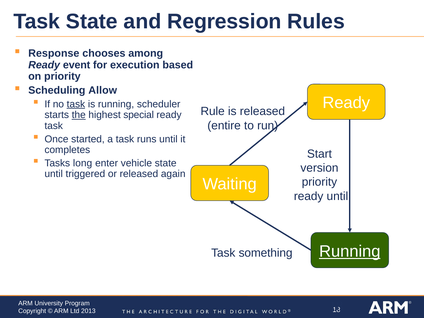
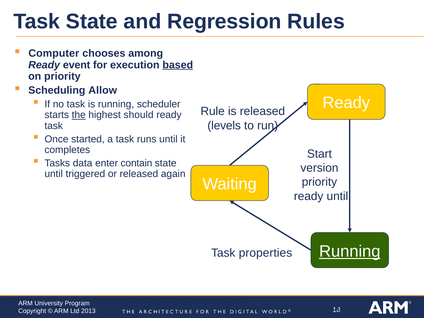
Response: Response -> Computer (54, 53)
based underline: none -> present (178, 65)
task underline: present -> none (76, 104)
special: special -> should (139, 115)
entire: entire -> levels (224, 126)
long: long -> data (83, 163)
vehicle: vehicle -> contain (136, 163)
something: something -> properties (265, 253)
